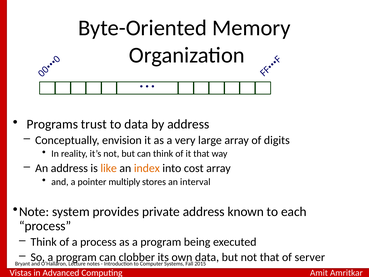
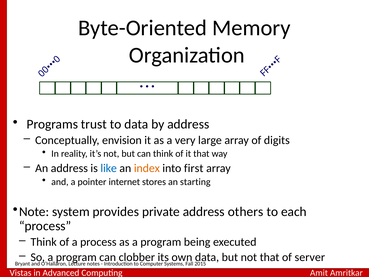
like colour: orange -> blue (109, 168)
cost: cost -> first (194, 168)
multiply: multiply -> internet (124, 182)
interval: interval -> starting (195, 182)
known: known -> others (246, 211)
